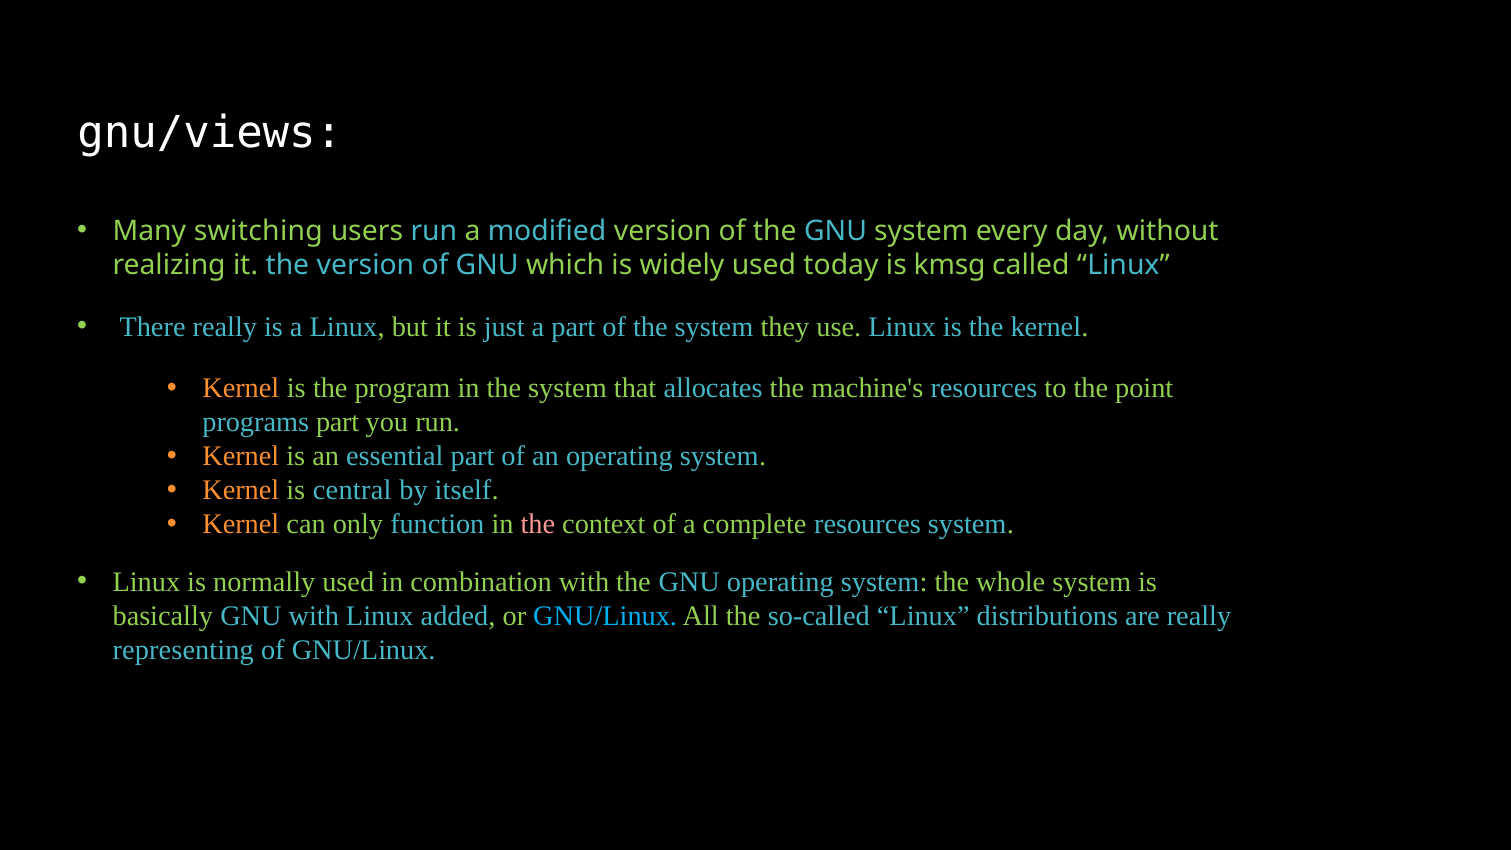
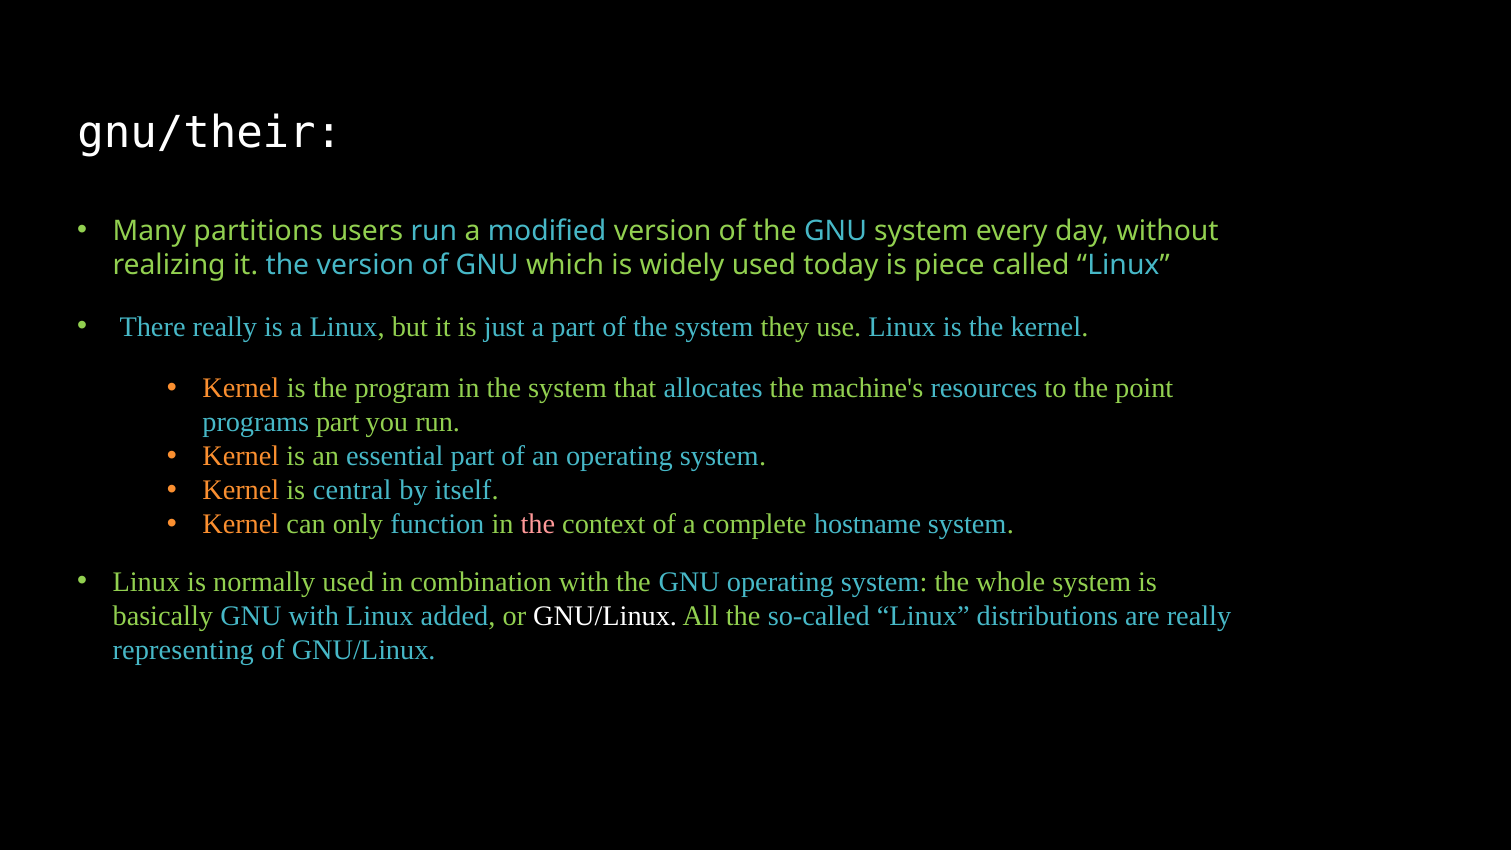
gnu/views: gnu/views -> gnu/their (210, 133)
switching: switching -> partitions (258, 231)
kmsg: kmsg -> piece (949, 265)
complete resources: resources -> hostname (868, 524)
GNU/Linux colour: light blue -> white (605, 616)
